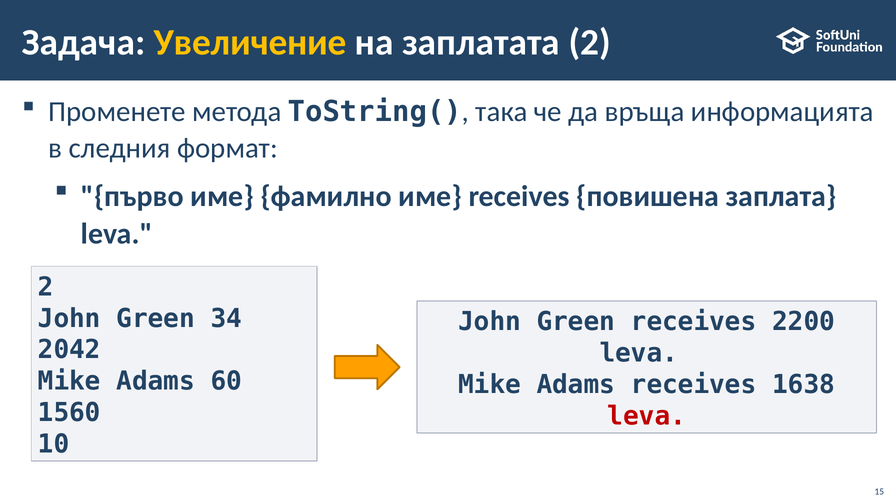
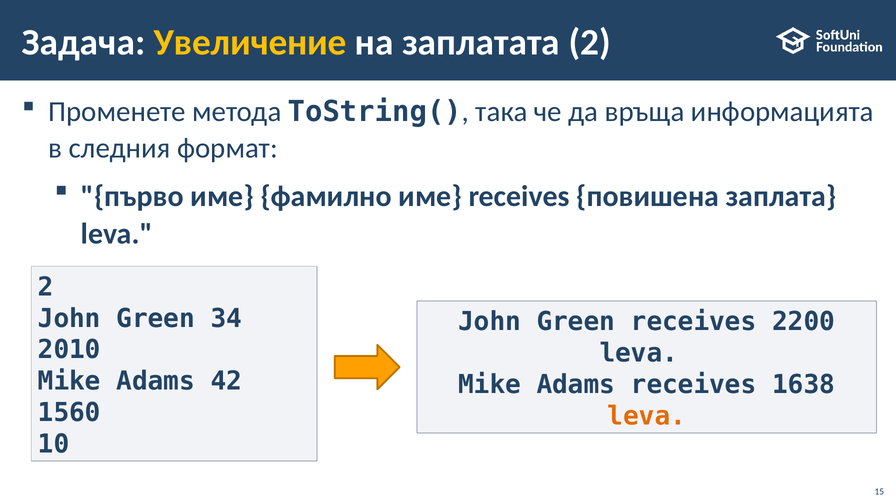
2042: 2042 -> 2010 (69, 350)
60: 60 -> 42 (226, 381)
leva colour: red -> orange (647, 416)
